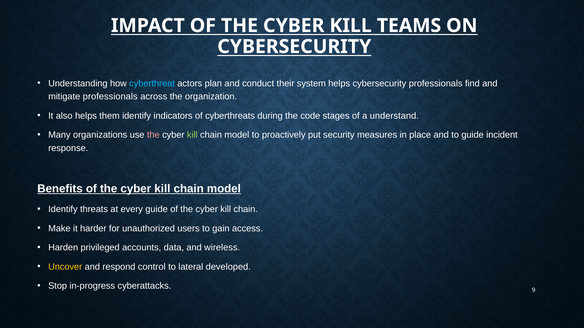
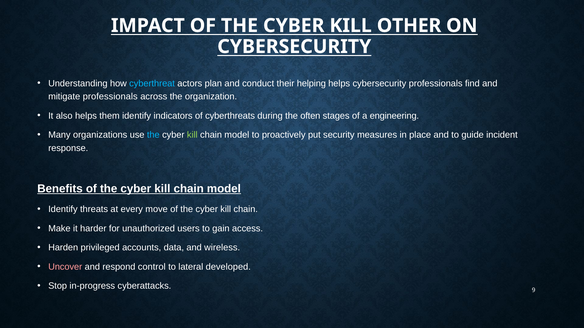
TEAMS: TEAMS -> OTHER (409, 26)
system: system -> helping (311, 84)
code: code -> often (310, 116)
understand: understand -> engineering (394, 116)
the colour: pink -> light blue (153, 135)
every guide: guide -> move (157, 209)
Uncover colour: yellow -> pink (65, 267)
